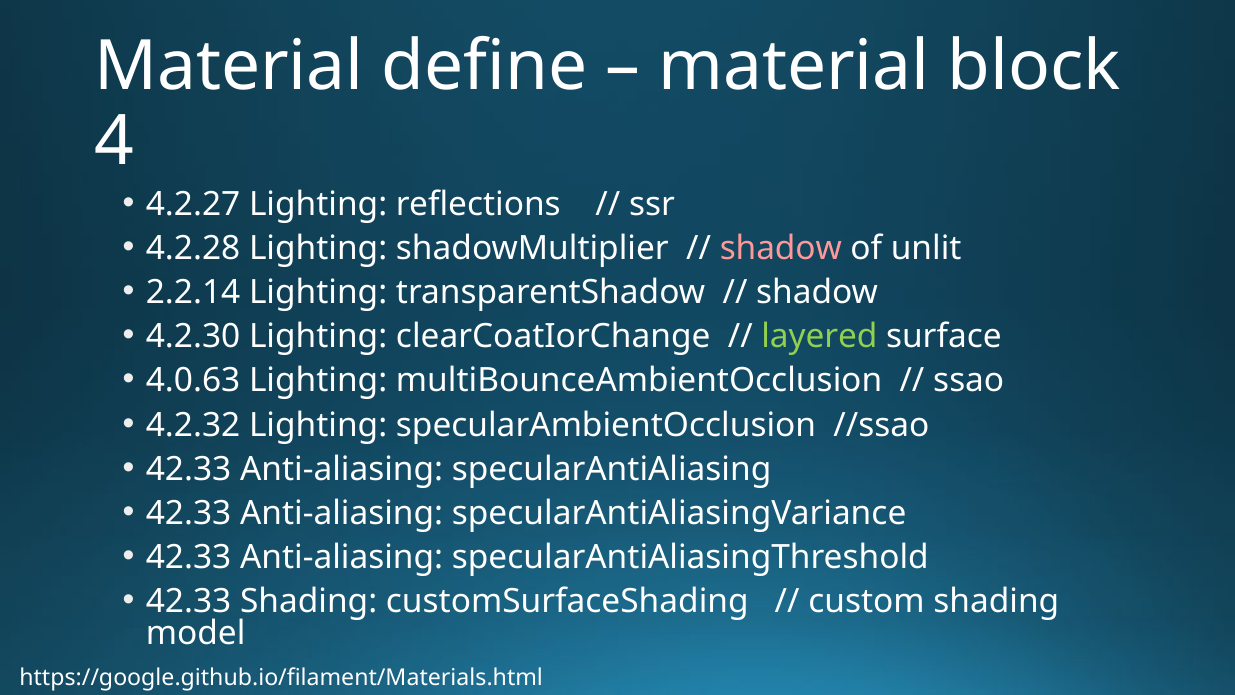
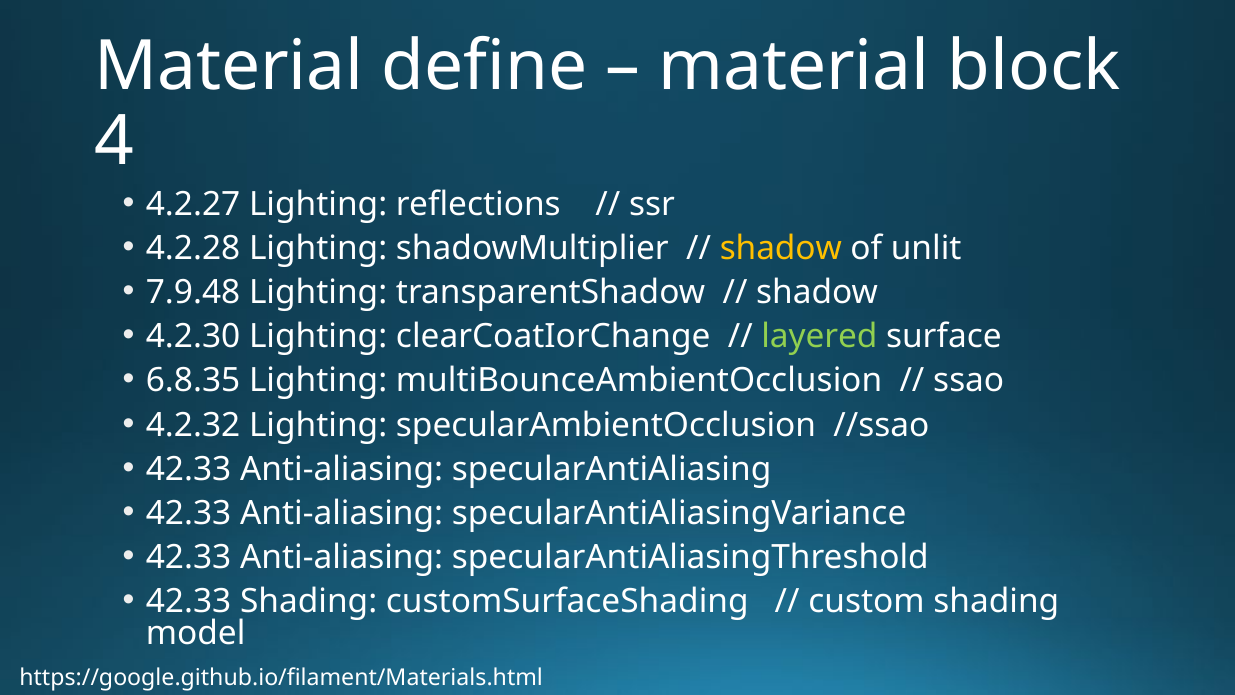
shadow colour: pink -> yellow (781, 249)
2.2.14: 2.2.14 -> 7.9.48 (193, 293)
4.0.63: 4.0.63 -> 6.8.35 (193, 381)
